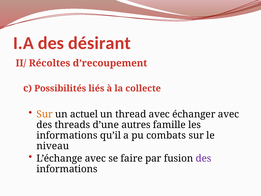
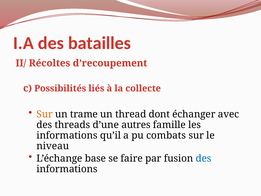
désirant: désirant -> batailles (100, 43)
actuel: actuel -> trame (84, 114)
thread avec: avec -> dont (159, 114)
L’échange avec: avec -> base (95, 158)
des colour: purple -> blue (204, 158)
